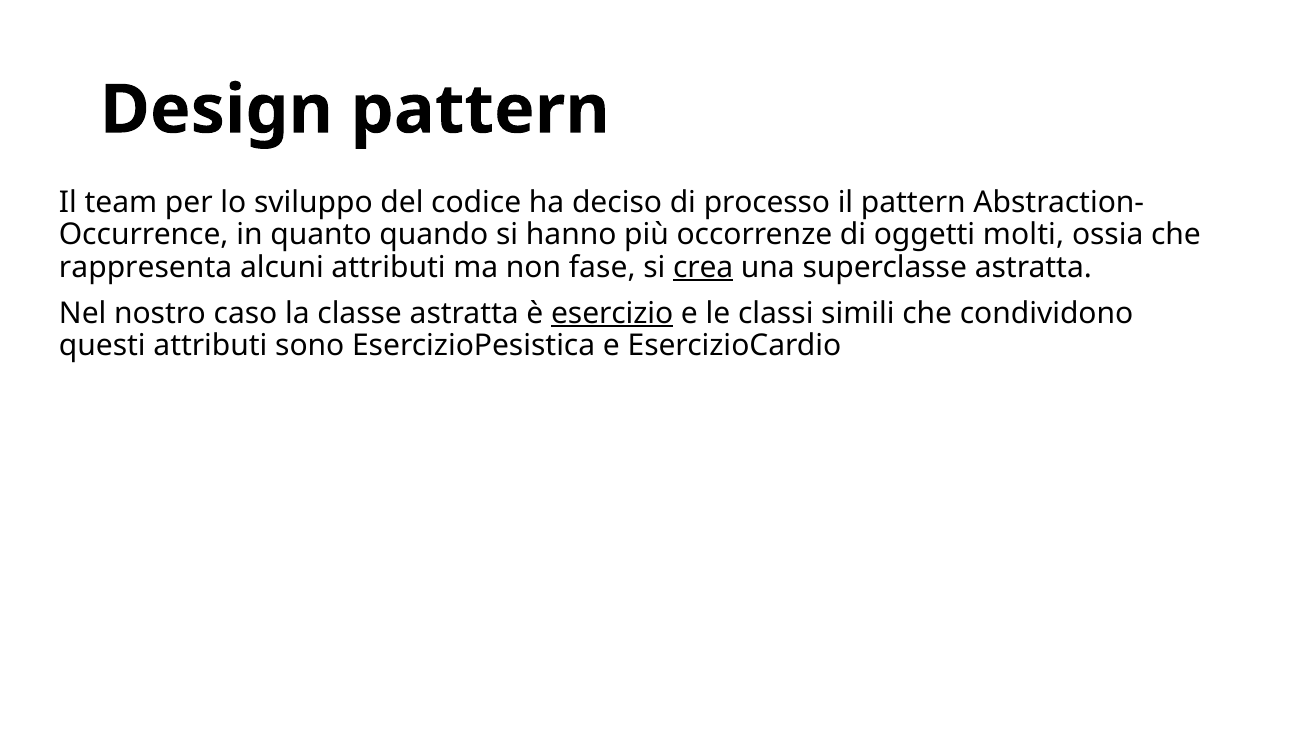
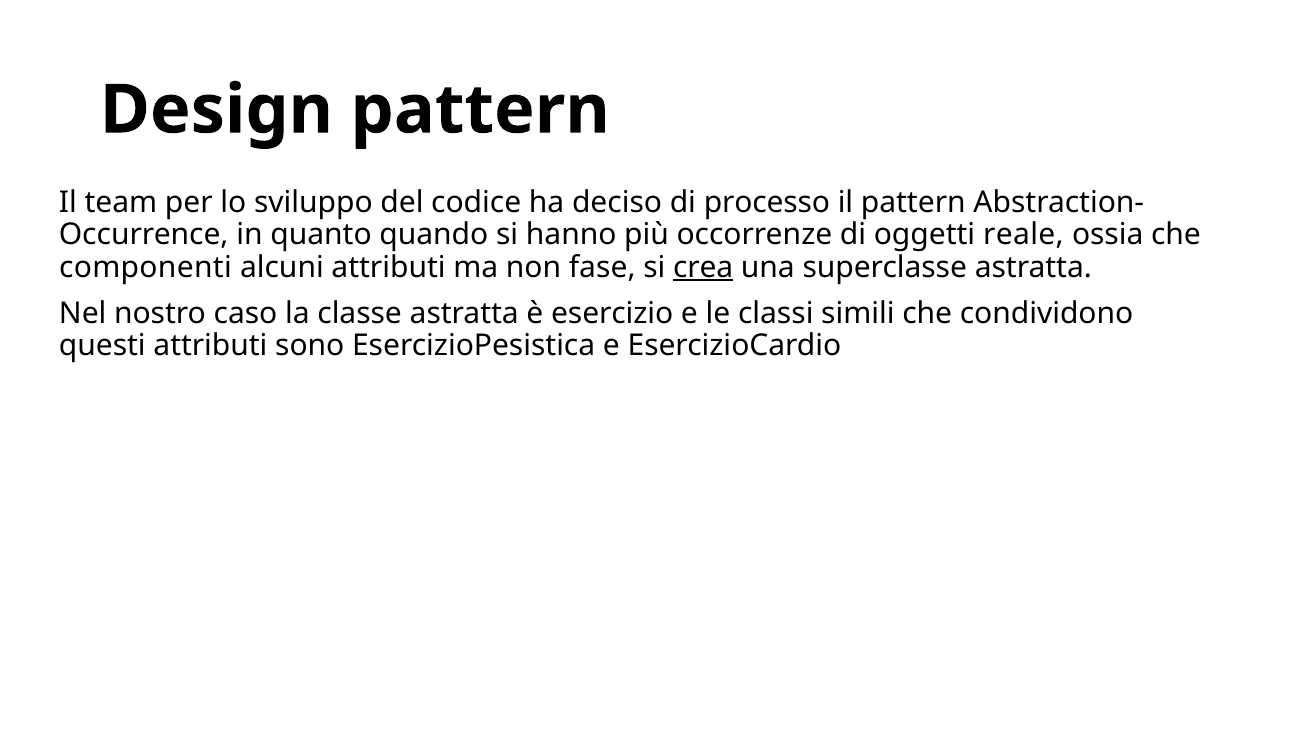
molti: molti -> reale (1023, 235)
rappresenta: rappresenta -> componenti (145, 268)
esercizio underline: present -> none (612, 314)
